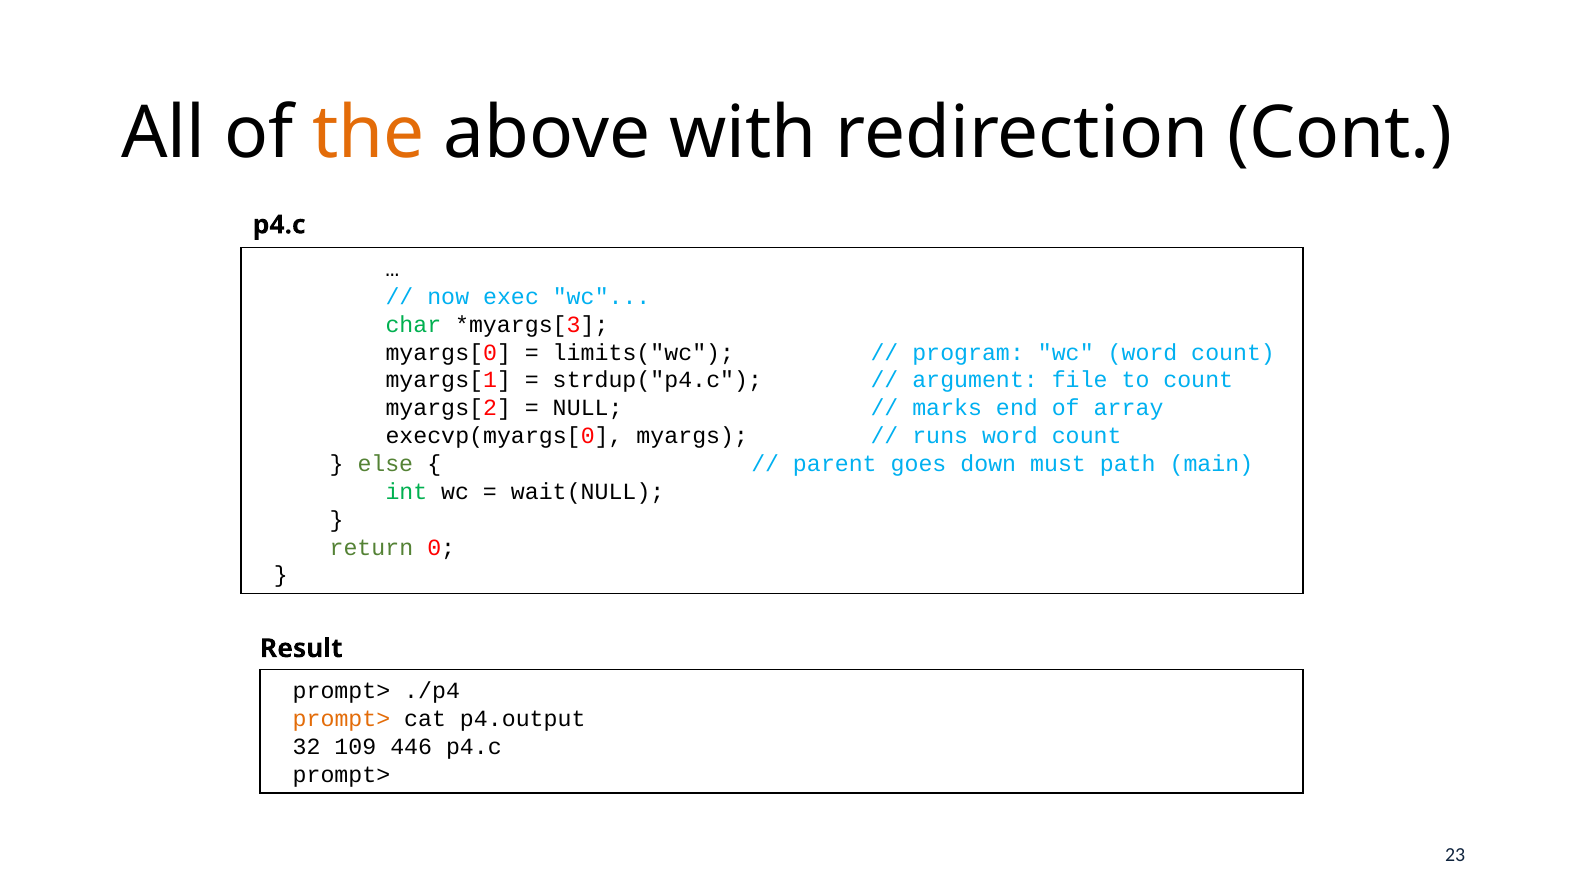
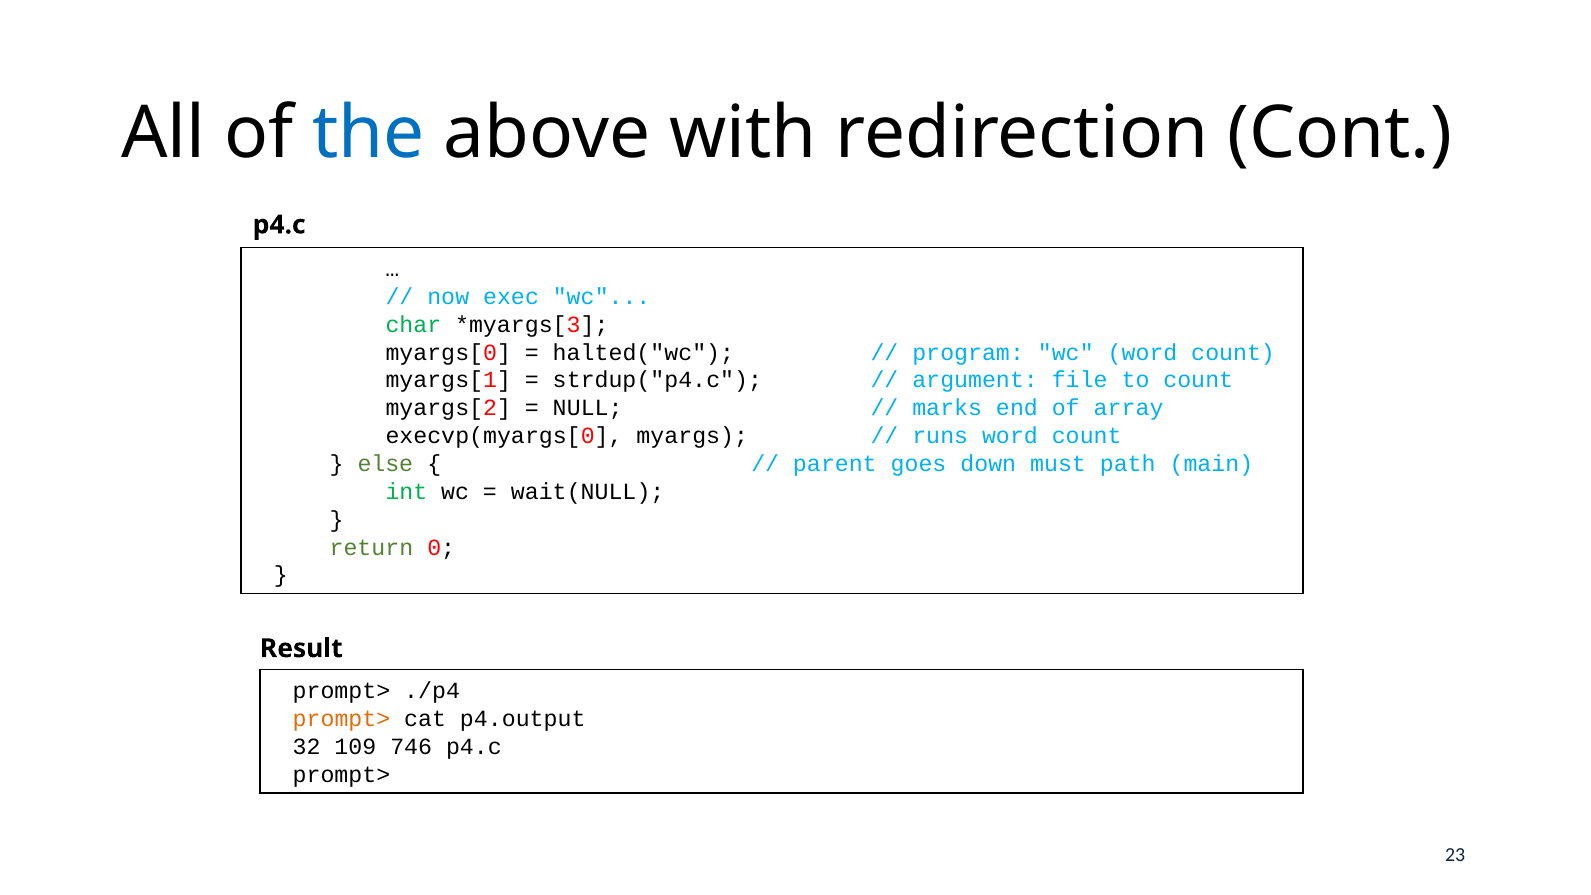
the colour: orange -> blue (369, 134)
limits("wc: limits("wc -> halted("wc (643, 352)
446: 446 -> 746 (411, 747)
